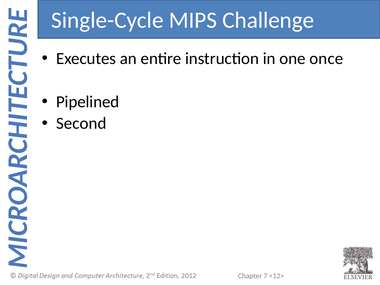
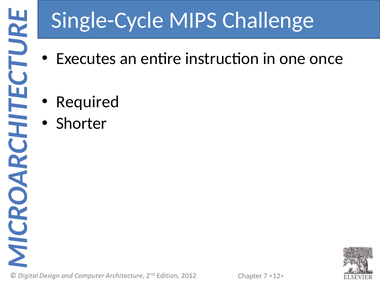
Pipelined: Pipelined -> Required (88, 102)
Second: Second -> Shorter (81, 123)
